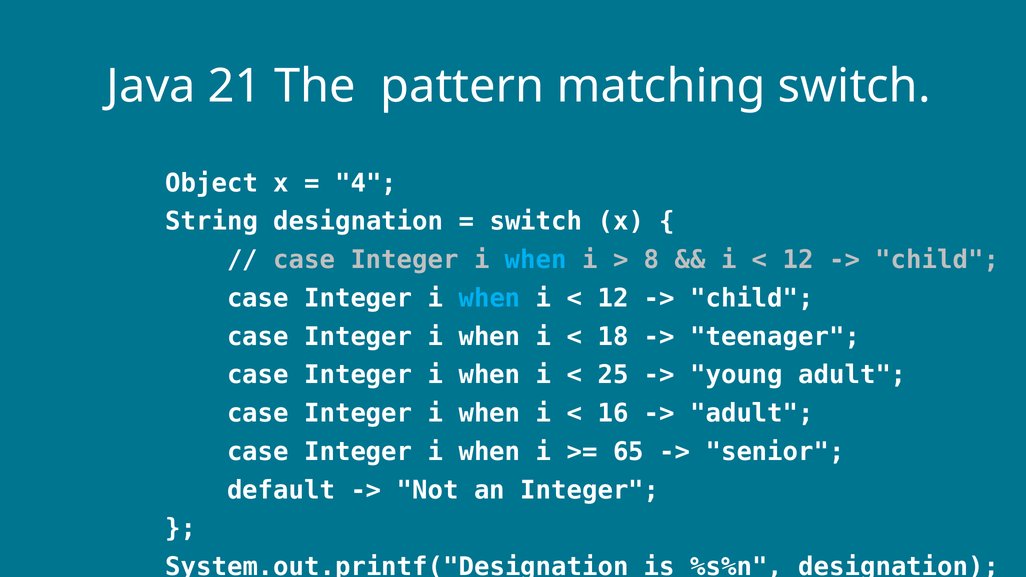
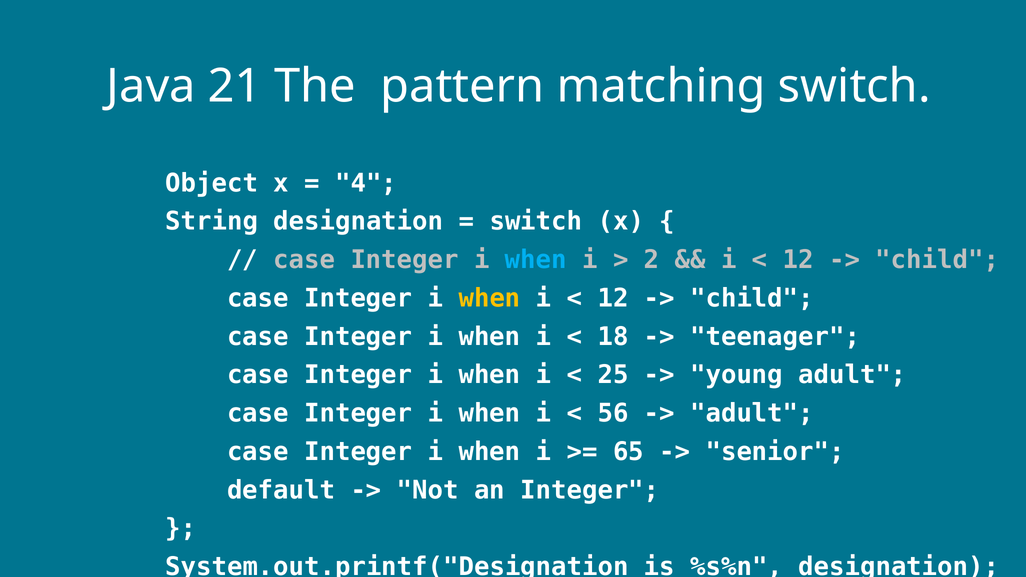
8: 8 -> 2 (652, 260)
when colour: light blue -> yellow (490, 298)
16: 16 -> 56 (613, 413)
